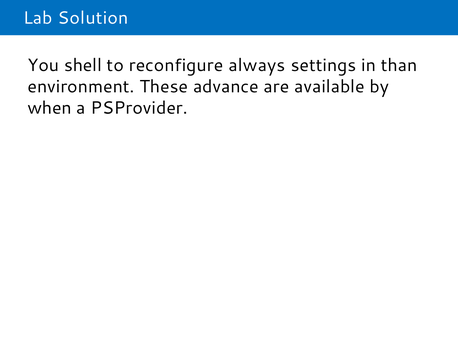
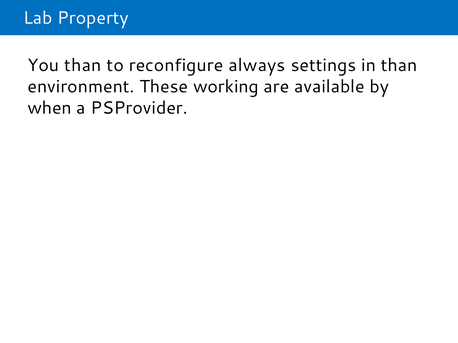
Solution: Solution -> Property (93, 18)
You shell: shell -> than (83, 65)
advance: advance -> working (226, 87)
